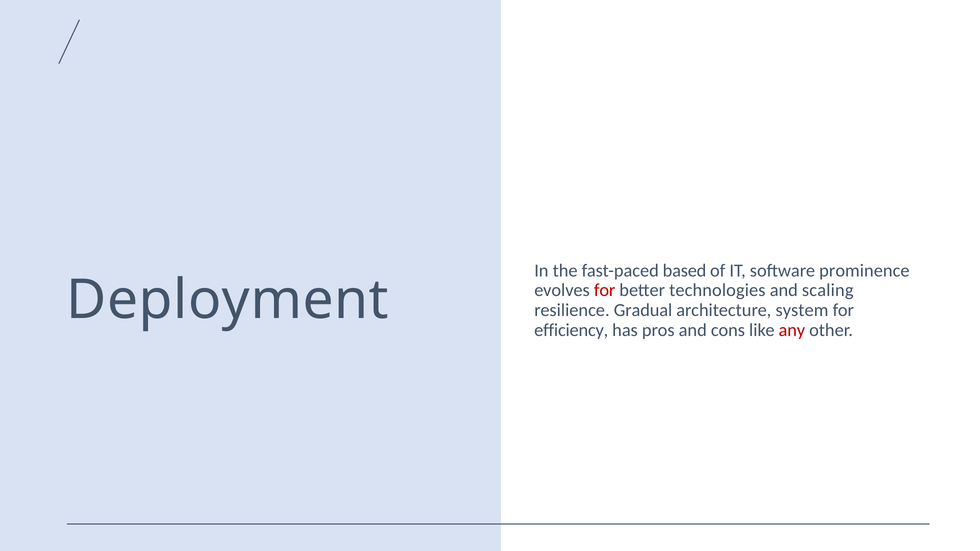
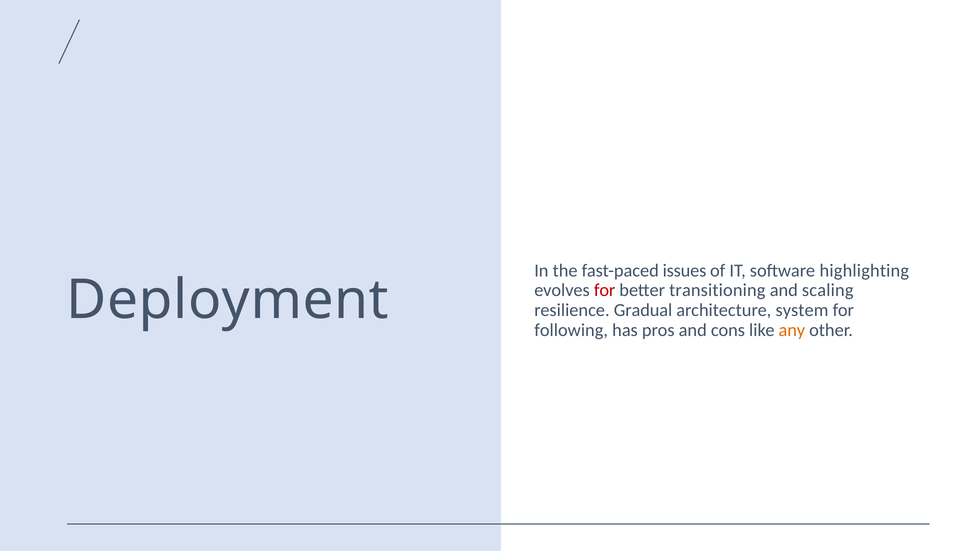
based: based -> issues (685, 271)
prominence: prominence -> highlighting (864, 271)
technologies: technologies -> transitioning (717, 291)
efficiency: efficiency -> following (571, 330)
any colour: red -> orange (792, 330)
